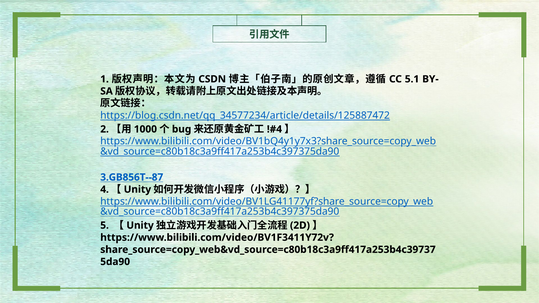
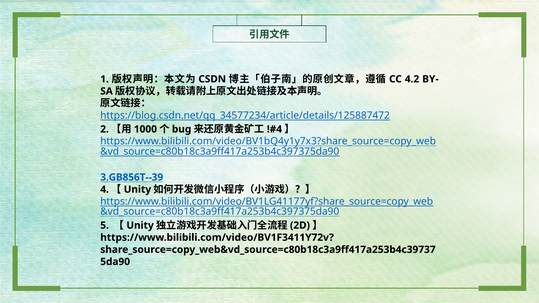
5.1: 5.1 -> 4.2 (412, 79)
3.GB856T--87: 3.GB856T--87 -> 3.GB856T--39 (132, 177)
